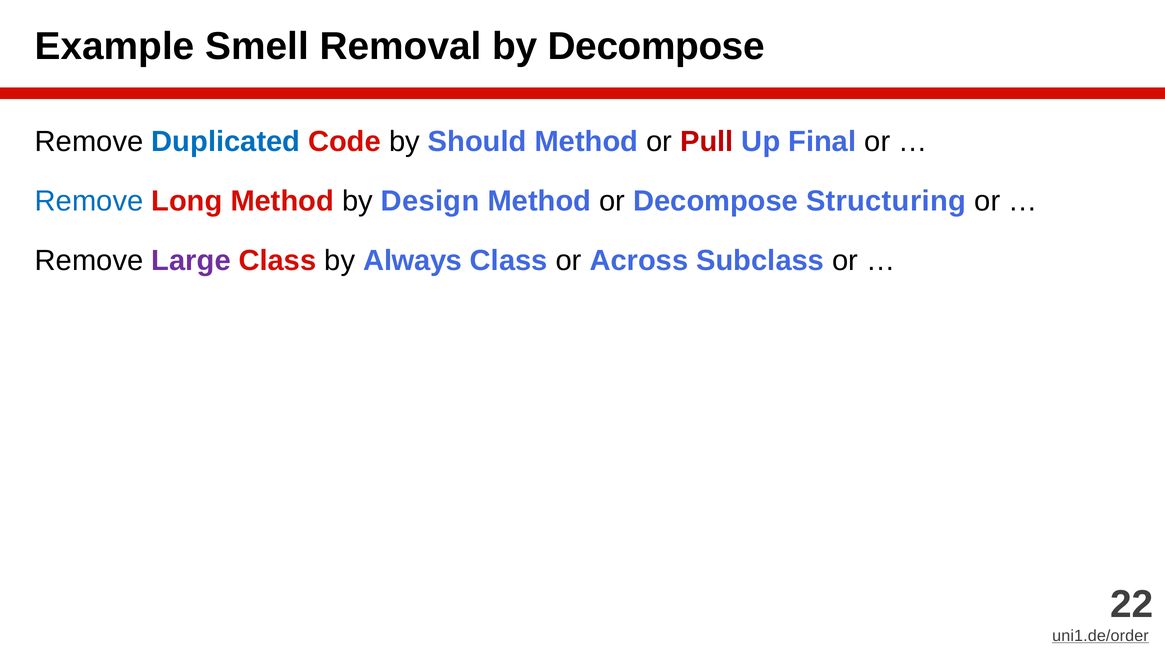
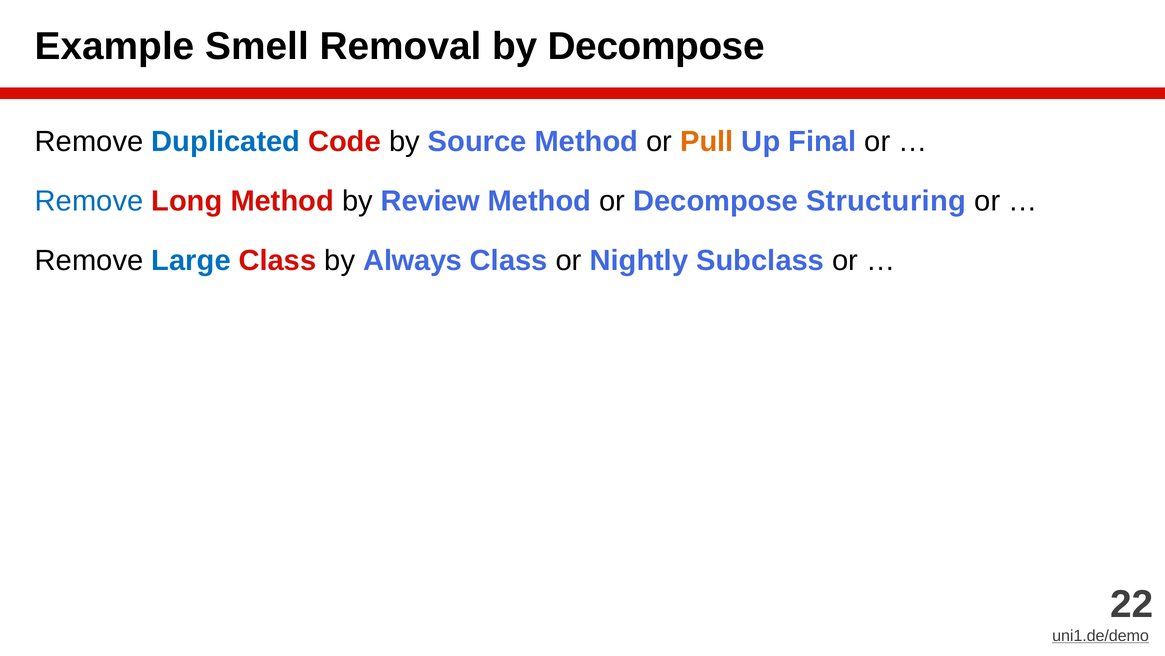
Should: Should -> Source (477, 141)
Pull colour: red -> orange (707, 141)
Design: Design -> Review (430, 201)
Large colour: purple -> blue (191, 260)
Across: Across -> Nightly (639, 260)
uni1.de/order: uni1.de/order -> uni1.de/demo (1101, 635)
